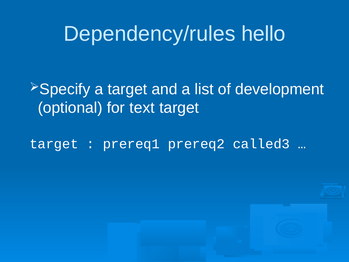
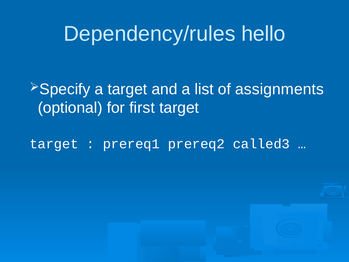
development: development -> assignments (280, 89)
text: text -> first (142, 108)
